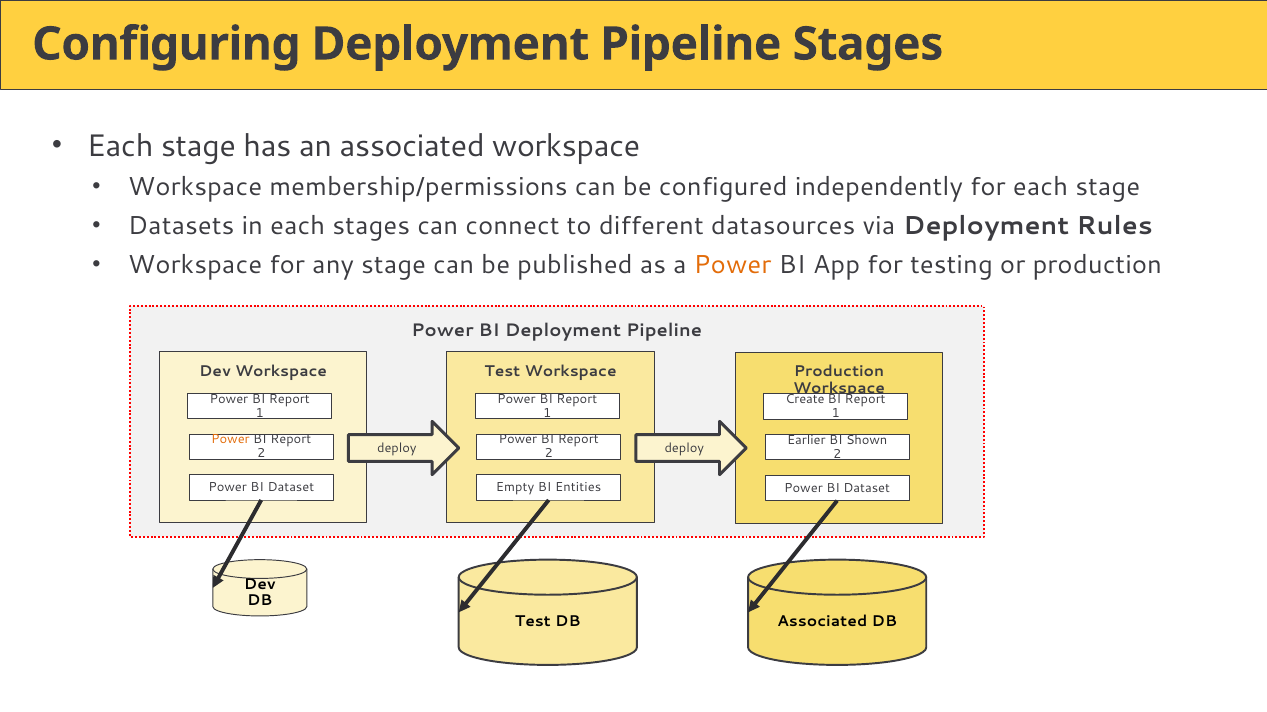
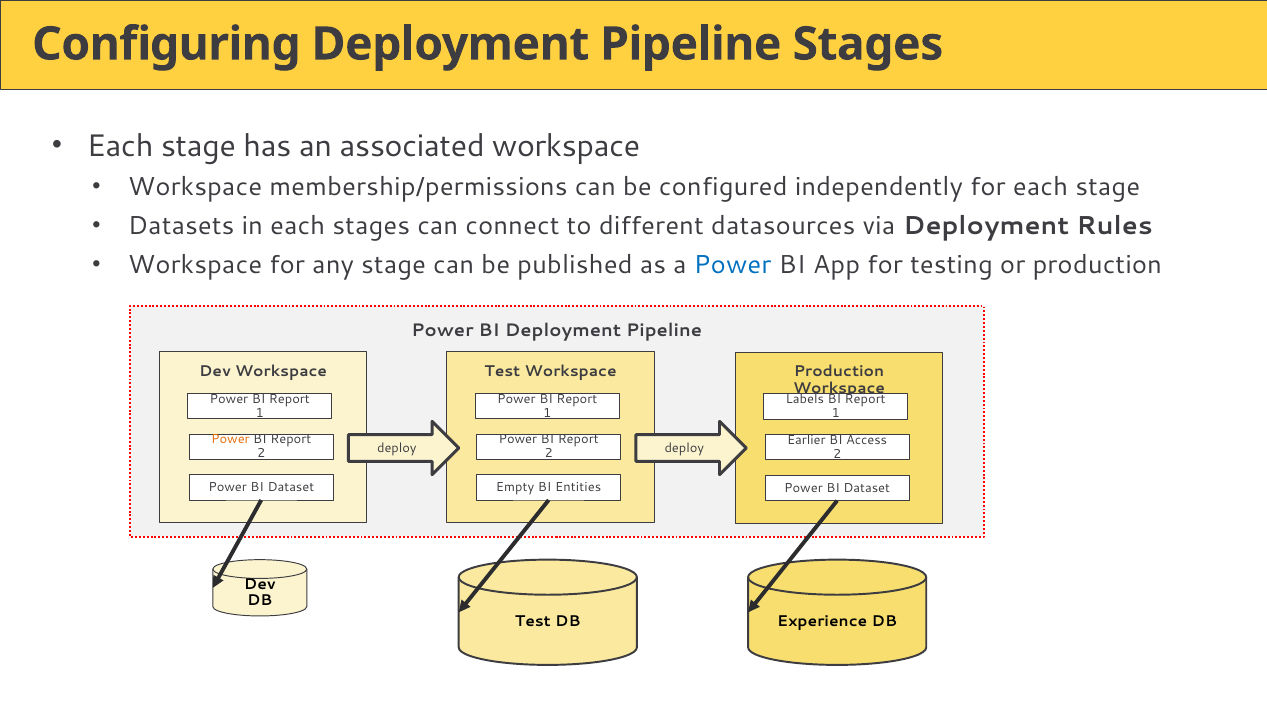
Power colour: orange -> blue (733, 265)
Create: Create -> Labels (805, 400)
Shown: Shown -> Access (867, 441)
DB Associated: Associated -> Experience (822, 621)
